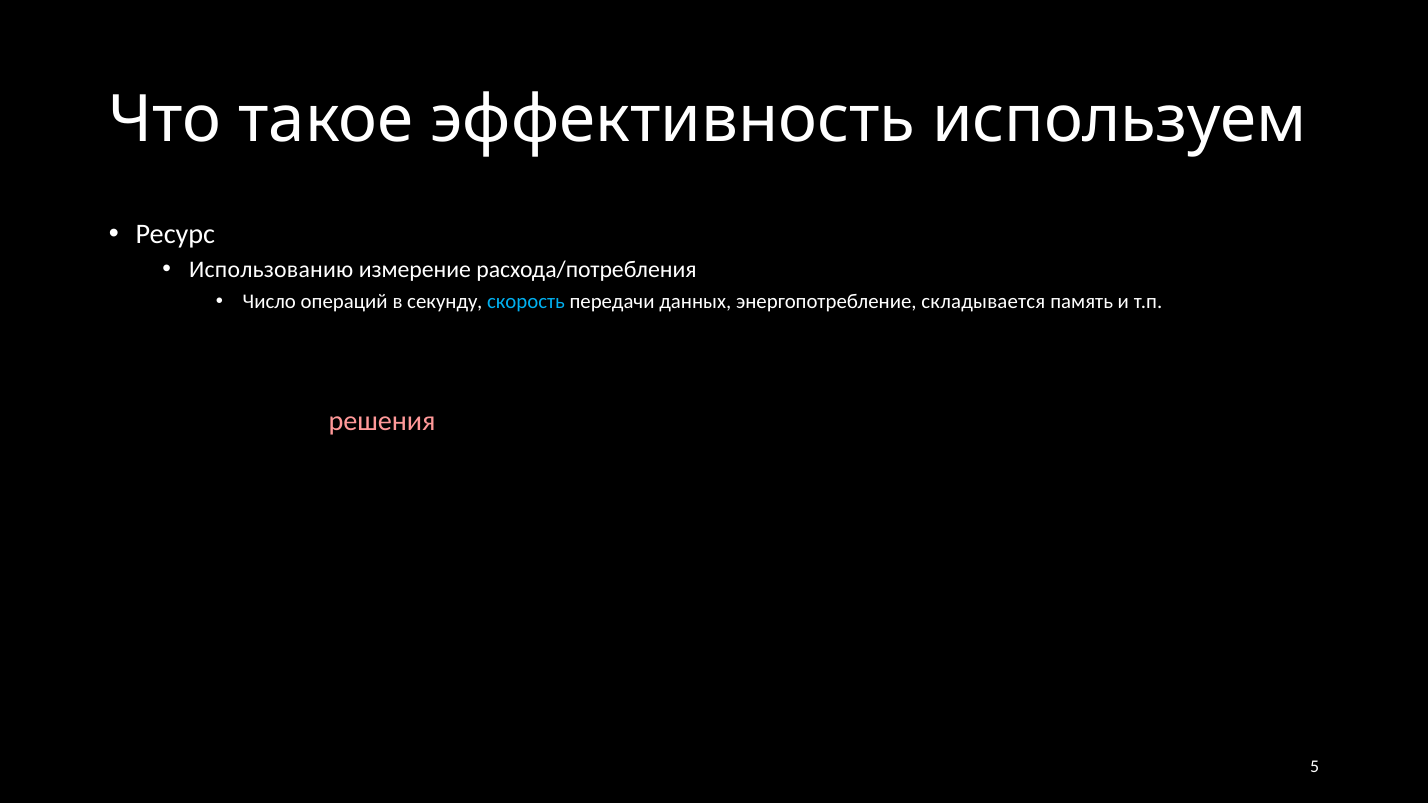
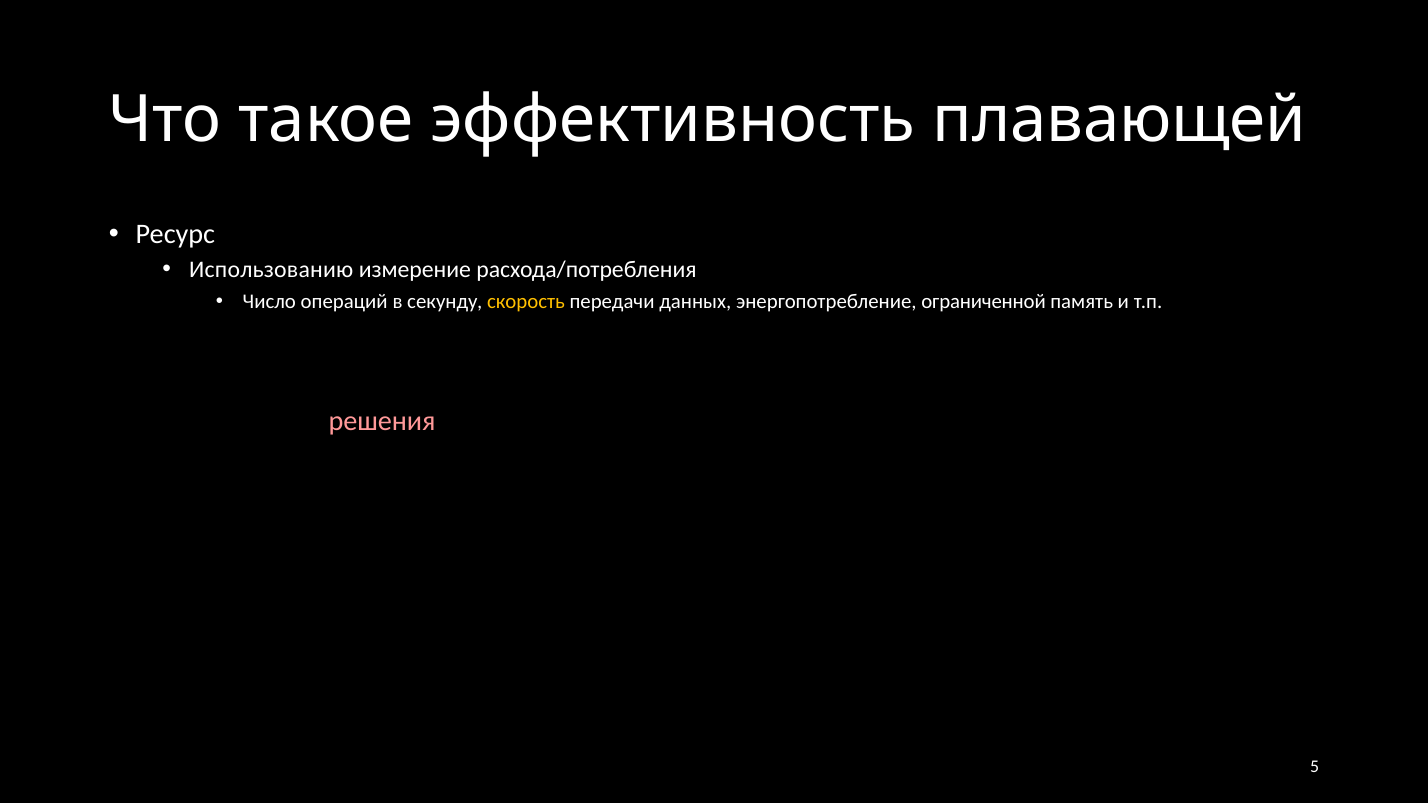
используем: используем -> плавающей (1119, 120)
скорость colour: light blue -> yellow (526, 301)
энергопотребление складывается: складывается -> ограниченной (984, 301)
